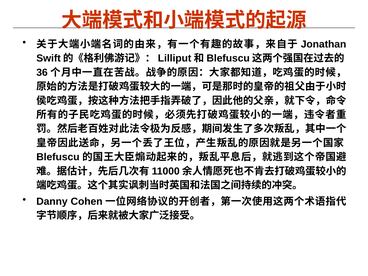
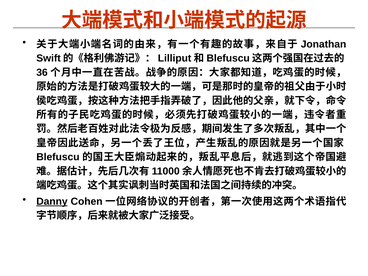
Danny underline: none -> present (52, 201)
